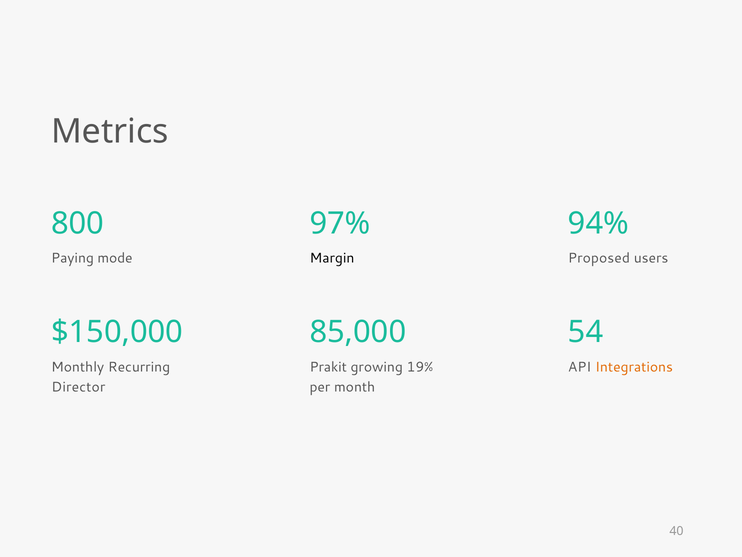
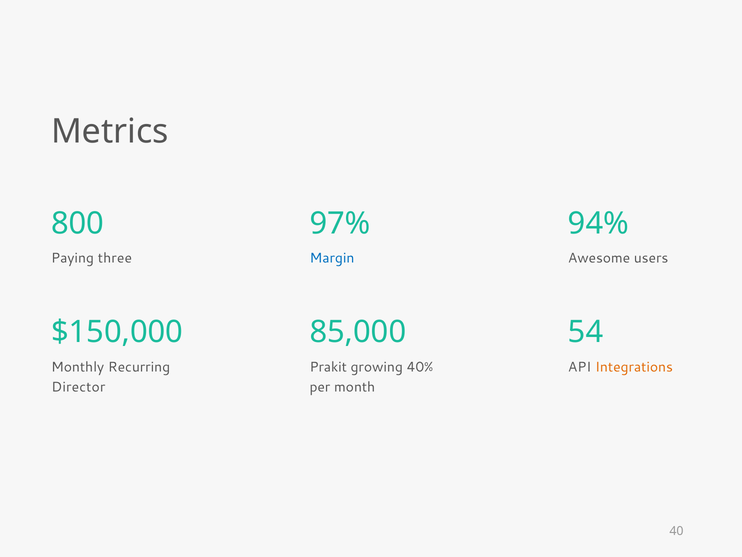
mode: mode -> three (115, 258)
Margin colour: black -> blue (332, 258)
Proposed: Proposed -> Awesome (599, 258)
19%: 19% -> 40% (420, 367)
